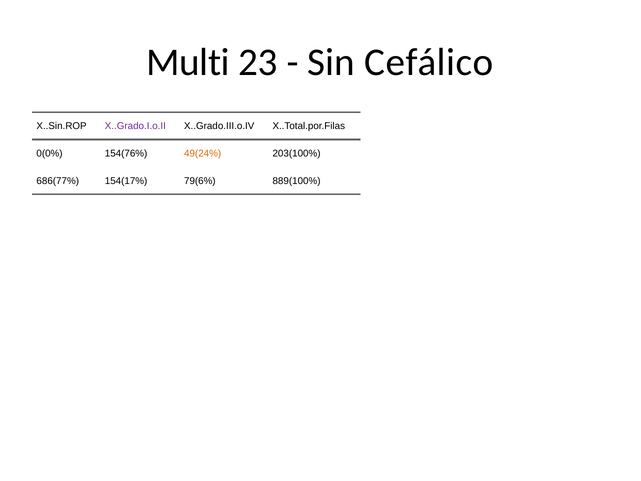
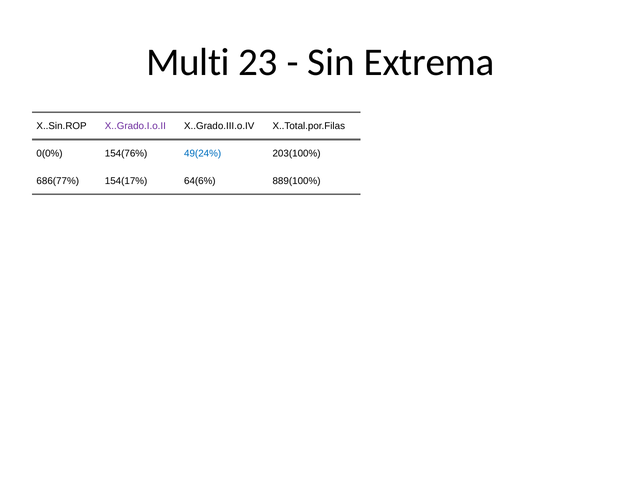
Cefálico: Cefálico -> Extrema (429, 62)
49(24% colour: orange -> blue (203, 153)
79(6%: 79(6% -> 64(6% (200, 181)
